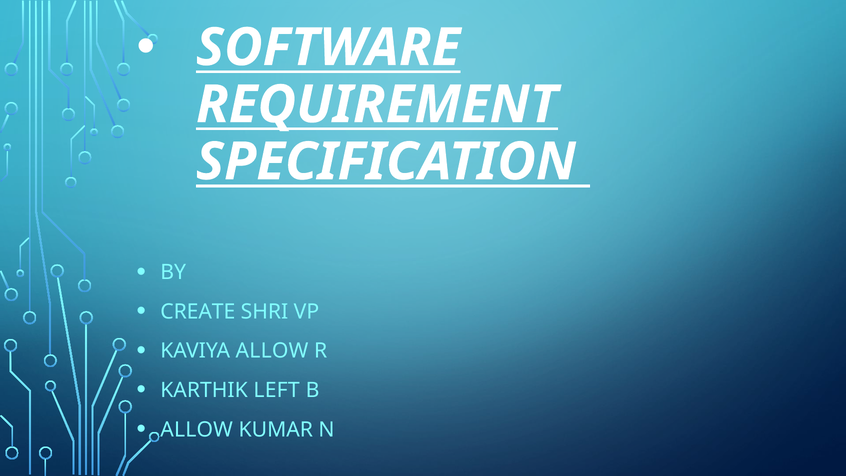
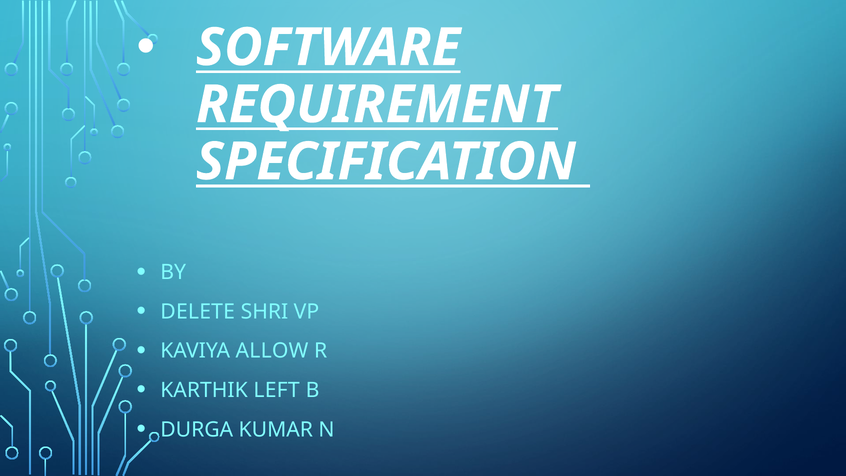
CREATE: CREATE -> DELETE (198, 312)
ALLOW: ALLOW -> DURGA (197, 429)
